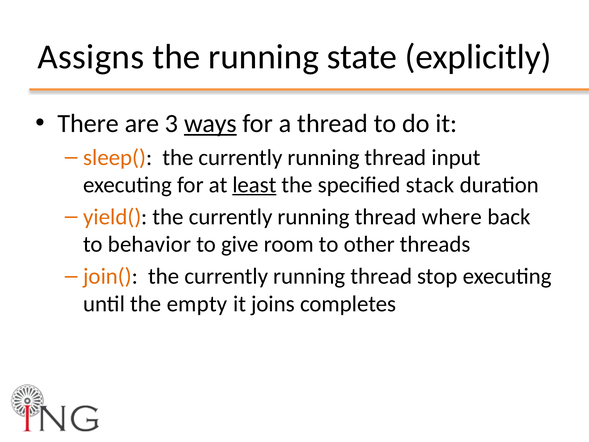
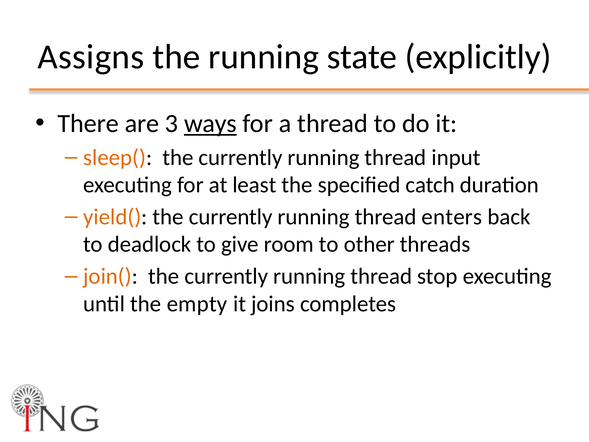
least underline: present -> none (254, 185)
stack: stack -> catch (430, 185)
where: where -> enters (452, 217)
behavior: behavior -> deadlock (150, 244)
